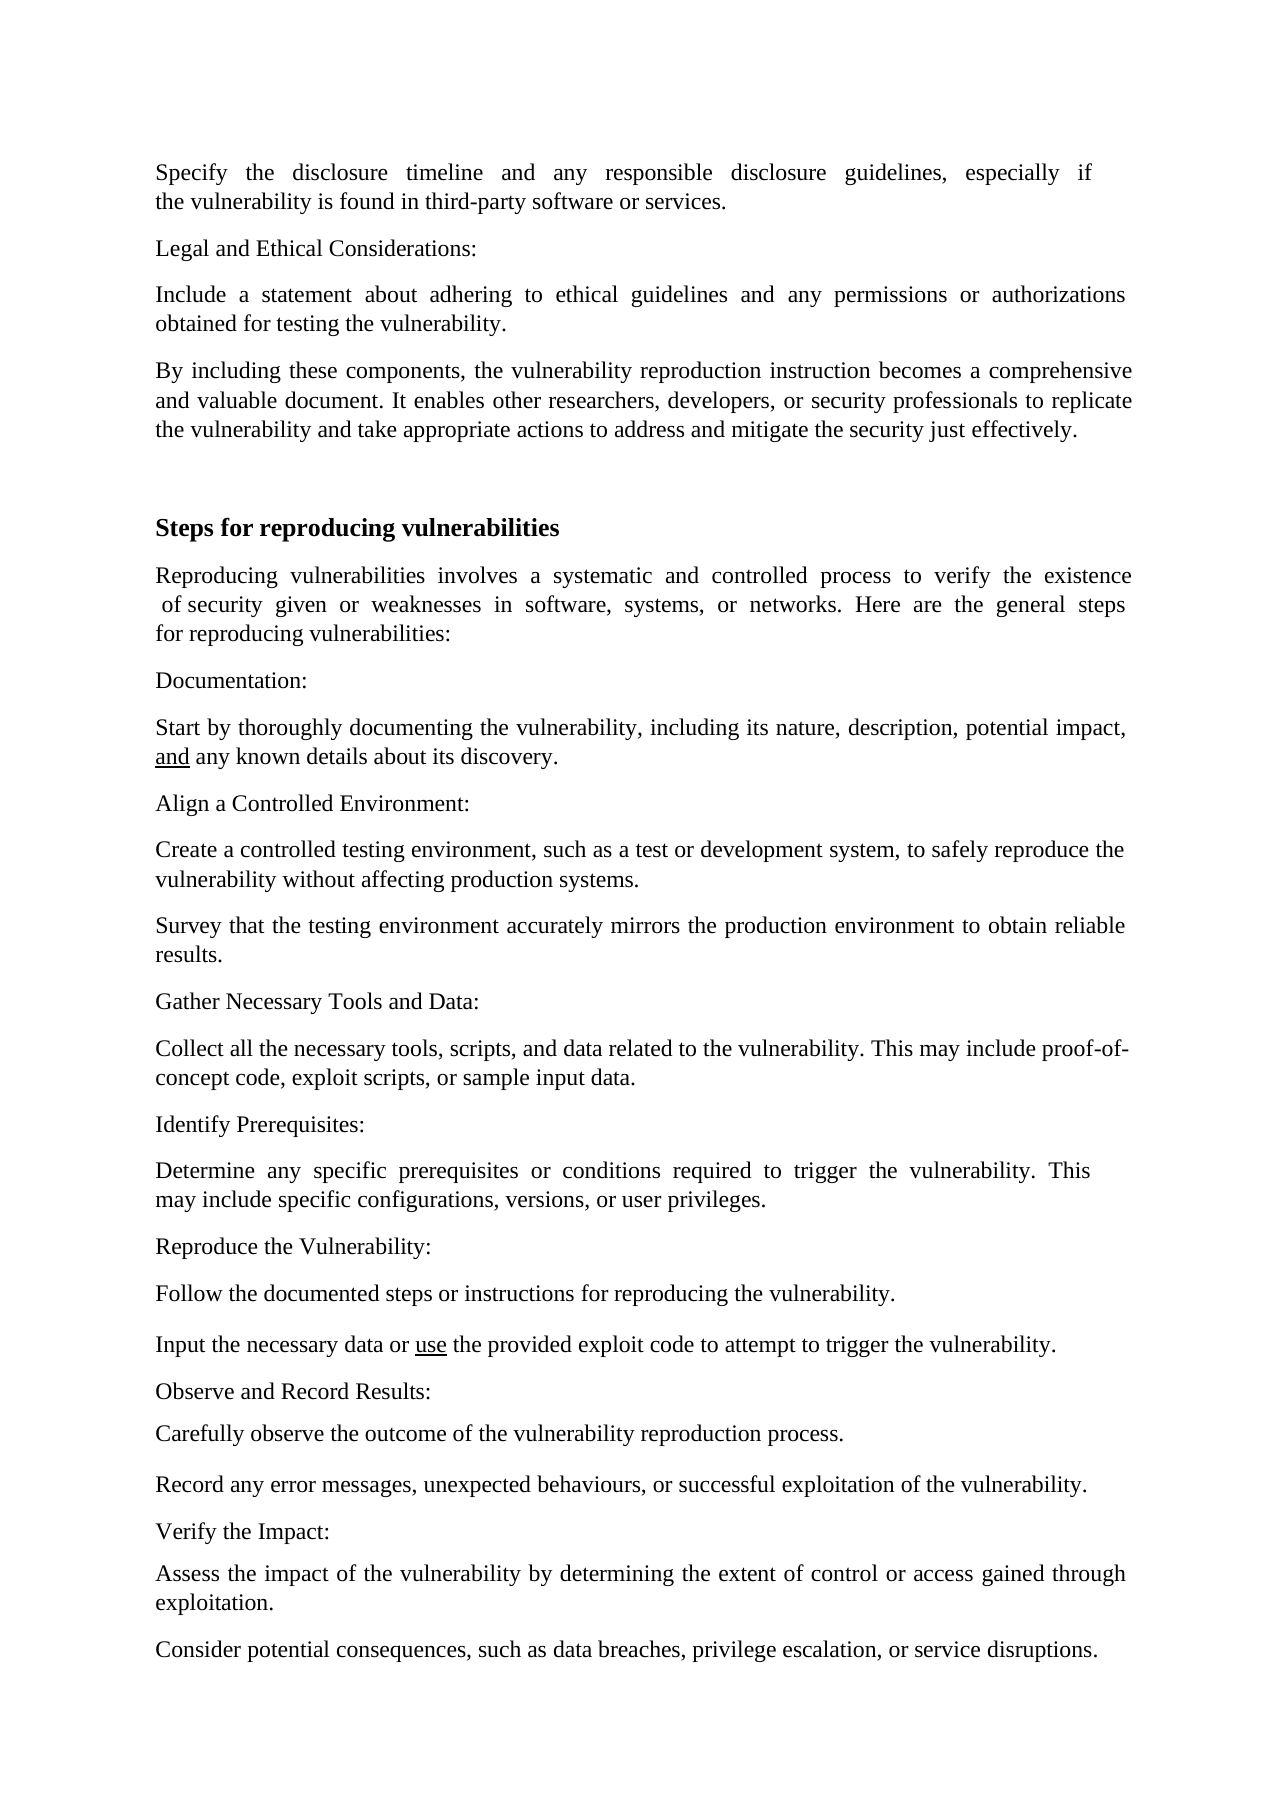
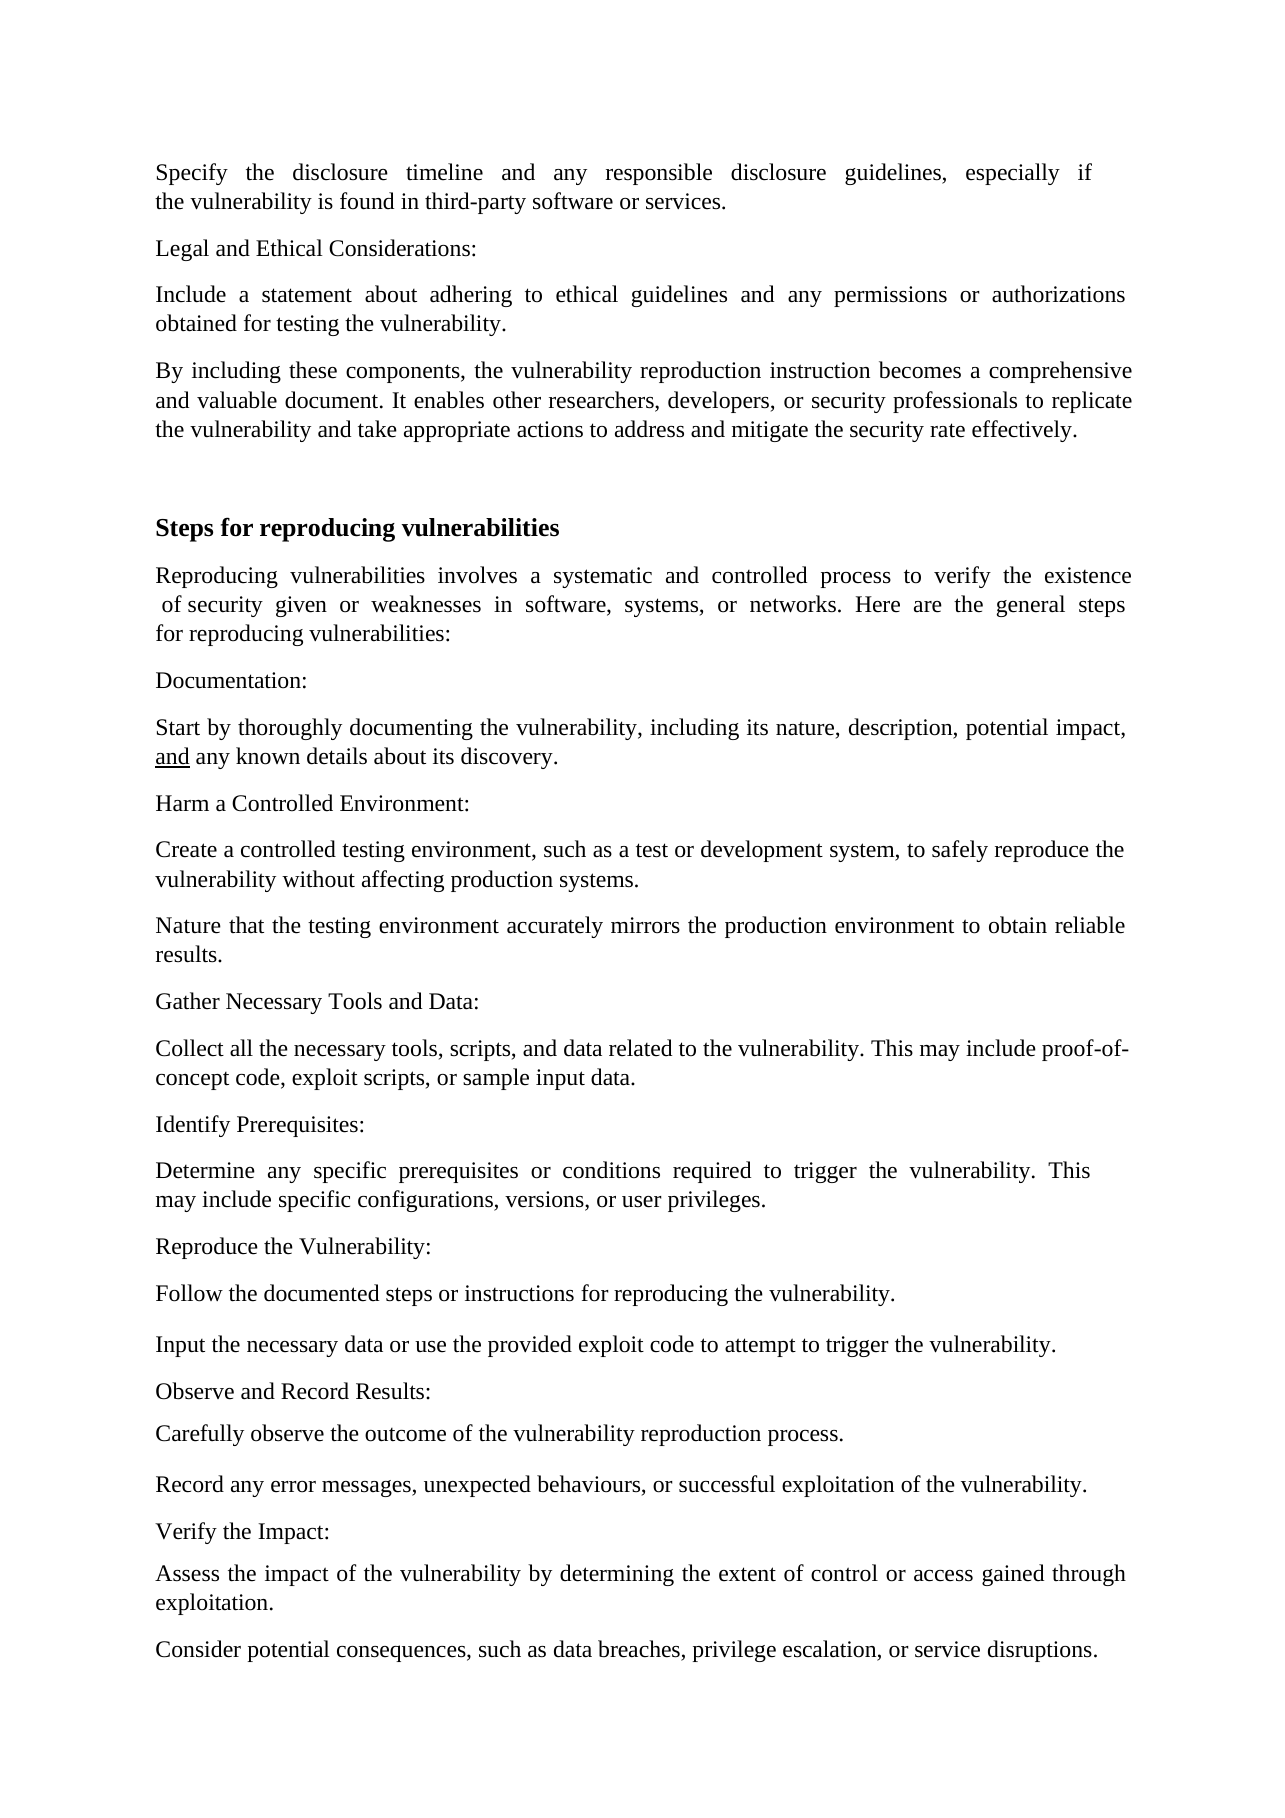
just: just -> rate (948, 430)
Align: Align -> Harm (183, 803)
Survey: Survey -> Nature (188, 926)
use underline: present -> none (431, 1345)
